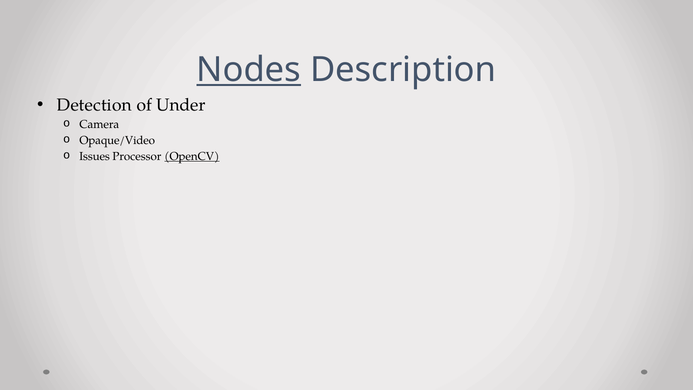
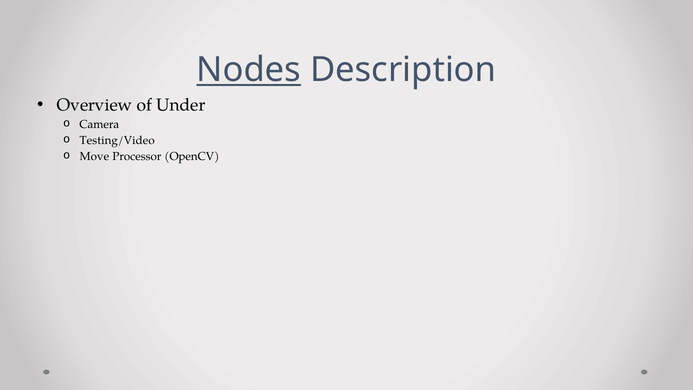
Detection: Detection -> Overview (95, 105)
Opaque/Video: Opaque/Video -> Testing/Video (117, 140)
Issues: Issues -> Move (94, 156)
OpenCV underline: present -> none (192, 156)
